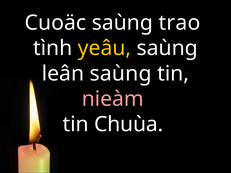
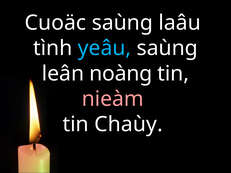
trao: trao -> laâu (180, 23)
yeâu colour: yellow -> light blue (104, 48)
leân saùng: saùng -> noàng (121, 74)
Chuùa: Chuùa -> Chaùy (128, 124)
